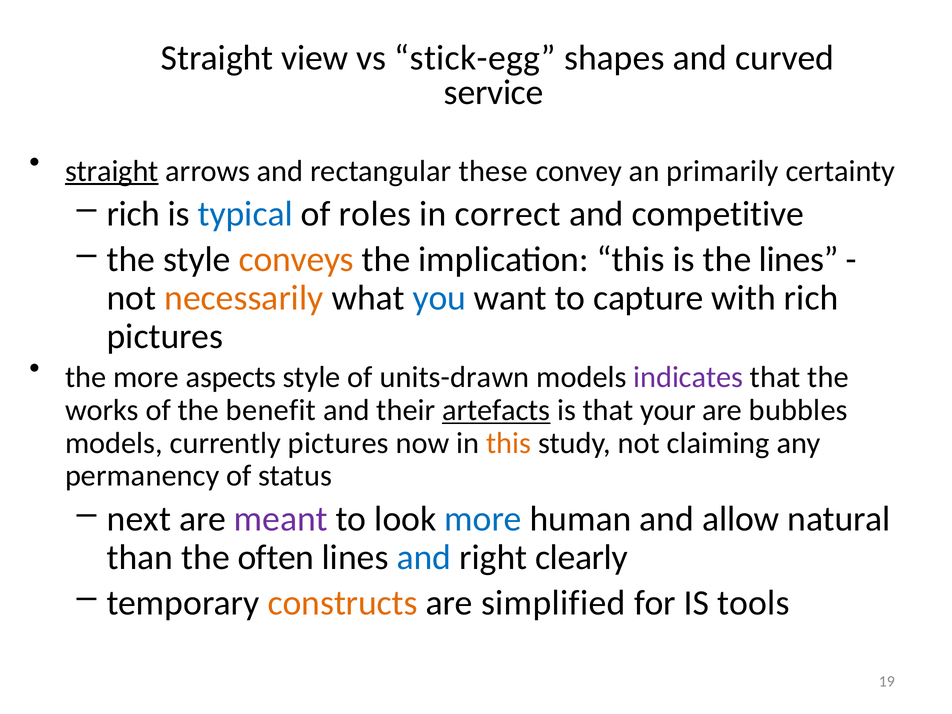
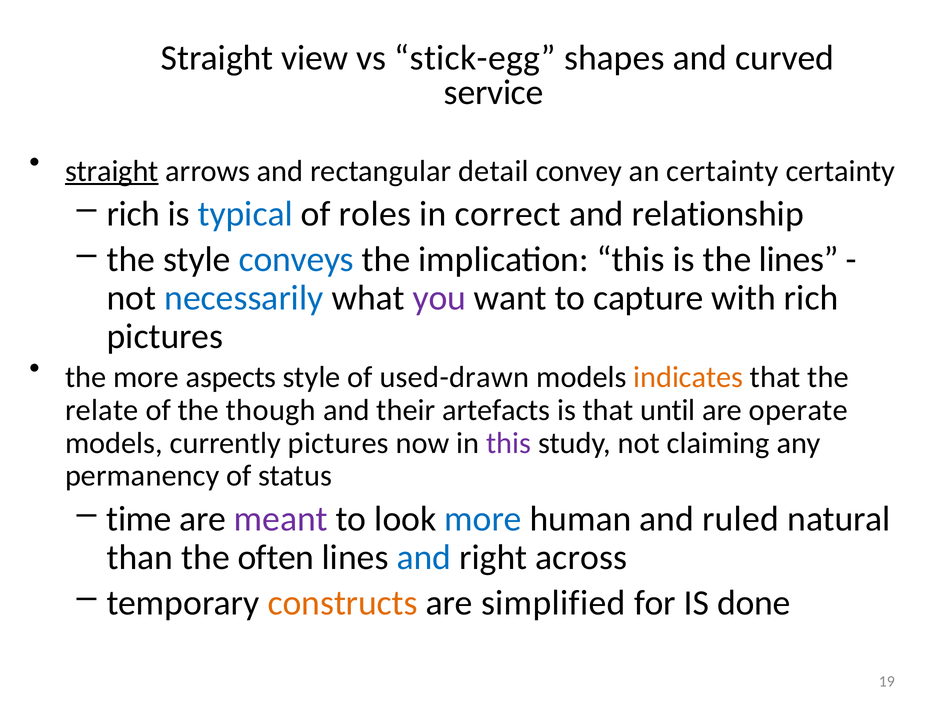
these: these -> detail (493, 171)
an primarily: primarily -> certainty (722, 171)
competitive: competitive -> relationship (718, 214)
conveys colour: orange -> blue (296, 259)
necessarily colour: orange -> blue (244, 298)
you colour: blue -> purple (439, 298)
units-drawn: units-drawn -> used-drawn (454, 377)
indicates colour: purple -> orange (688, 377)
works: works -> relate (102, 410)
benefit: benefit -> though (271, 410)
artefacts underline: present -> none (496, 410)
your: your -> until (668, 410)
bubbles: bubbles -> operate (798, 410)
this colour: orange -> purple (509, 443)
next: next -> time (139, 519)
allow: allow -> ruled (741, 519)
clearly: clearly -> across (581, 558)
tools: tools -> done (754, 603)
